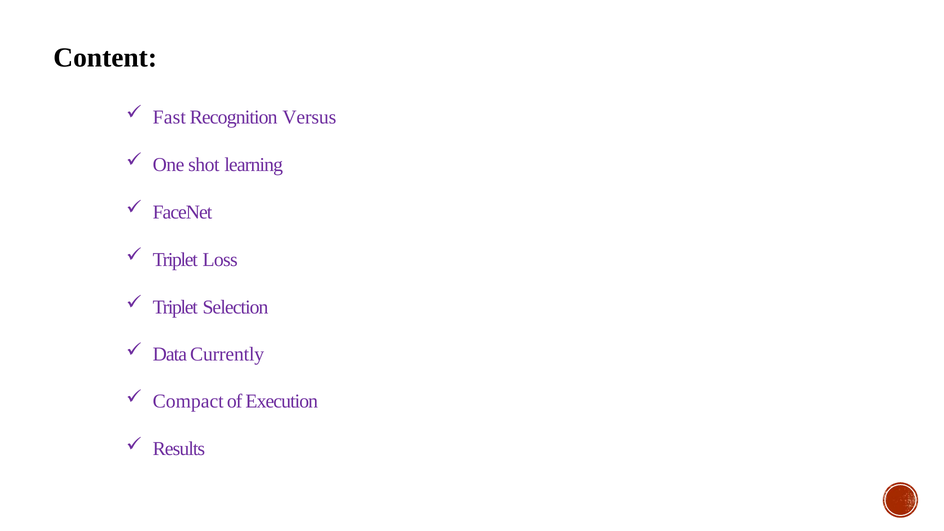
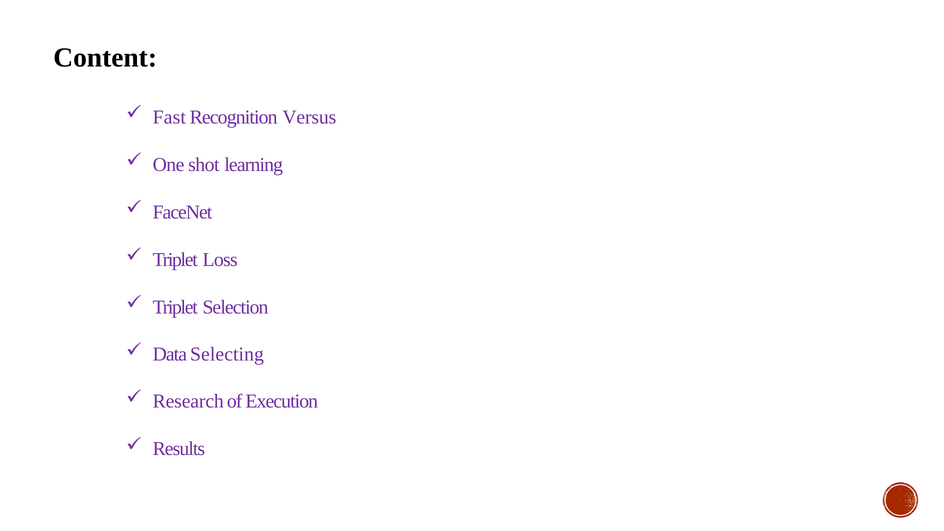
Currently: Currently -> Selecting (227, 354)
Compact: Compact -> Research (188, 401)
